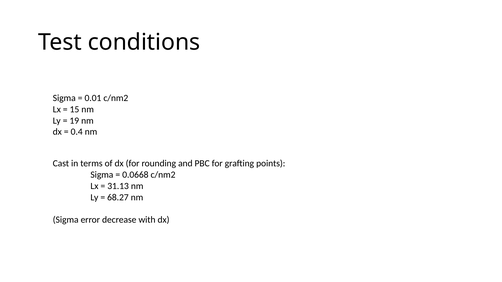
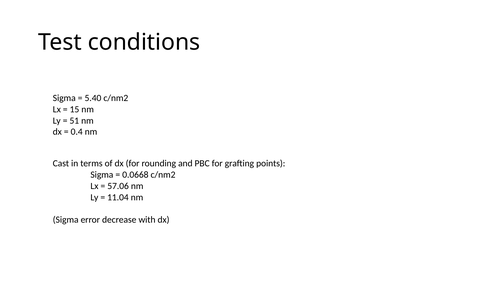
0.01: 0.01 -> 5.40 (93, 98)
19: 19 -> 51 (74, 121)
31.13: 31.13 -> 57.06 (118, 186)
68.27: 68.27 -> 11.04 (118, 198)
